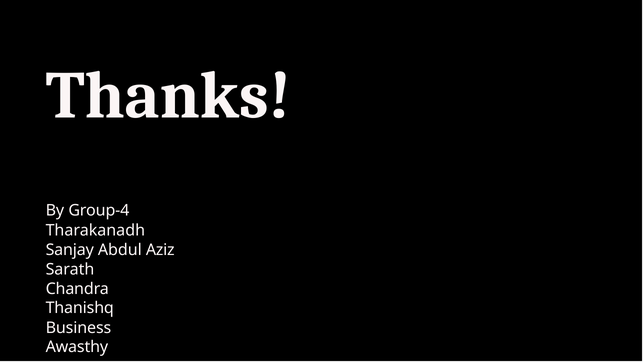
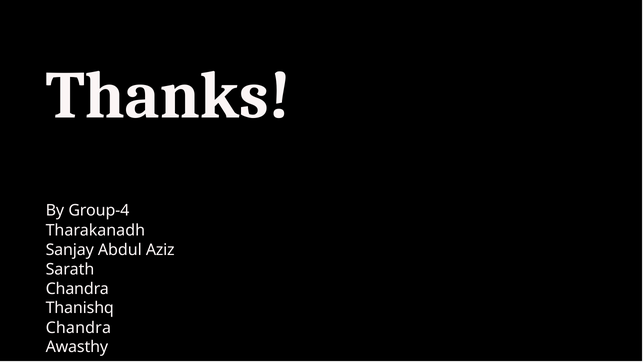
Business: Business -> Chandra (78, 328)
